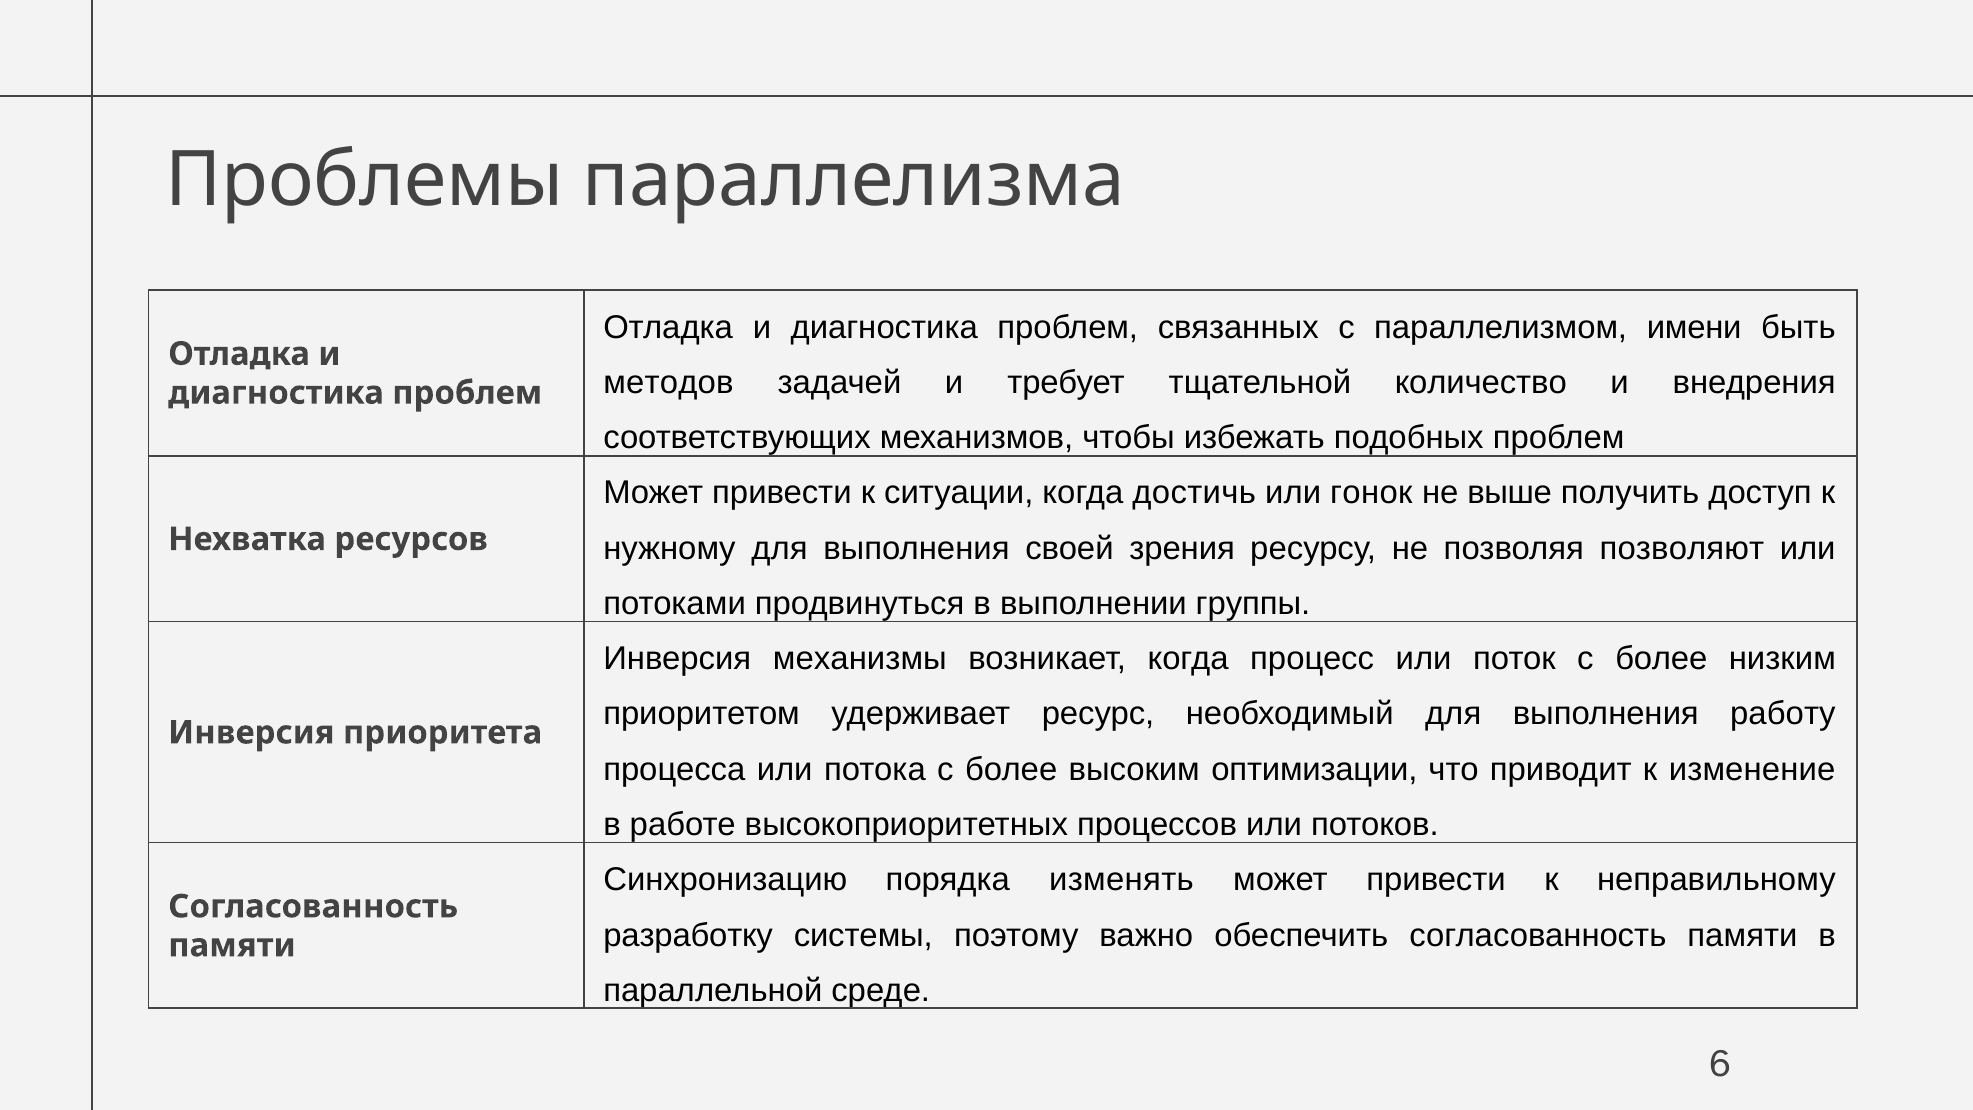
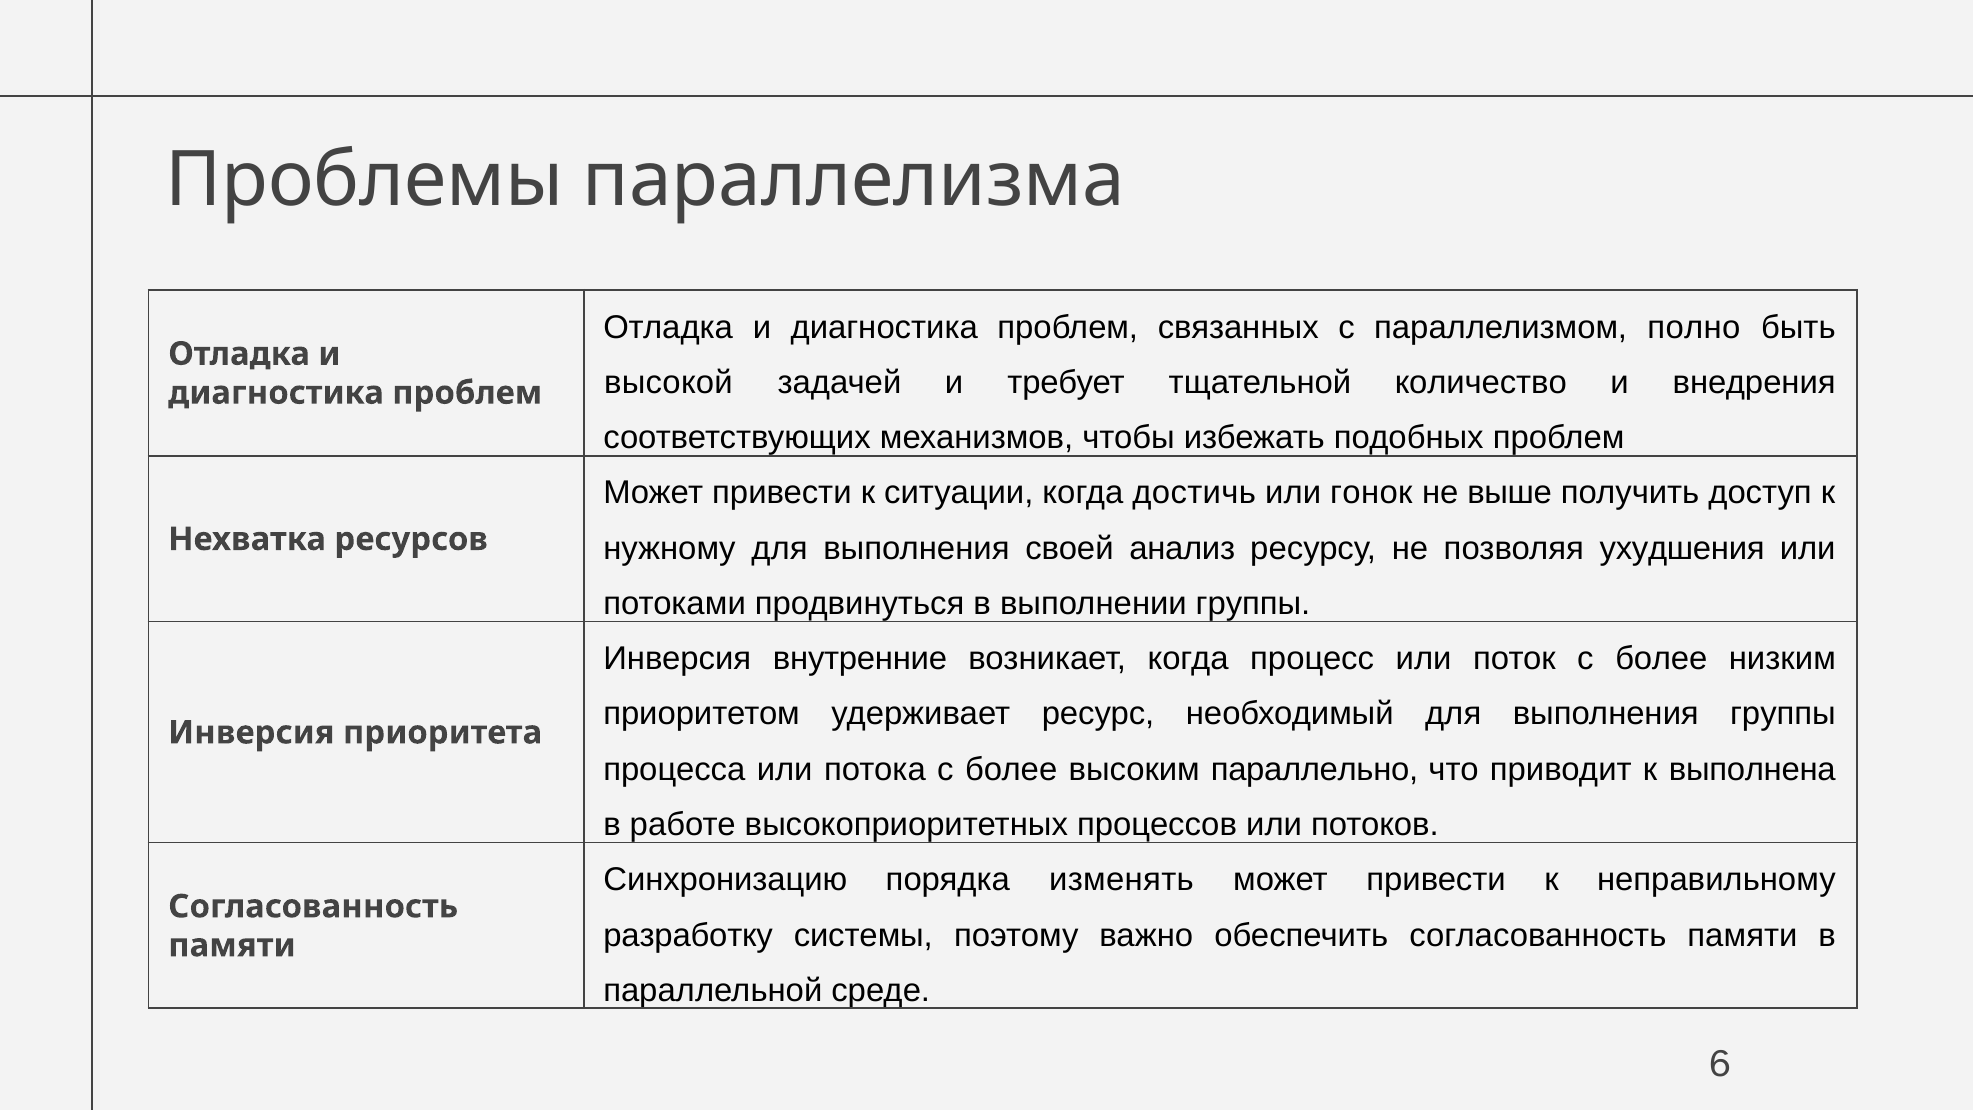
имени: имени -> полно (1694, 327)
методов: методов -> высокой (668, 383)
зрения: зрения -> анализ (1182, 548)
позволяют: позволяют -> ухудшения (1682, 548)
механизмы: механизмы -> внутренние (860, 659)
выполнения работу: работу -> группы (1783, 714)
оптимизации: оптимизации -> параллельно (1314, 769)
изменение: изменение -> выполнена (1752, 769)
